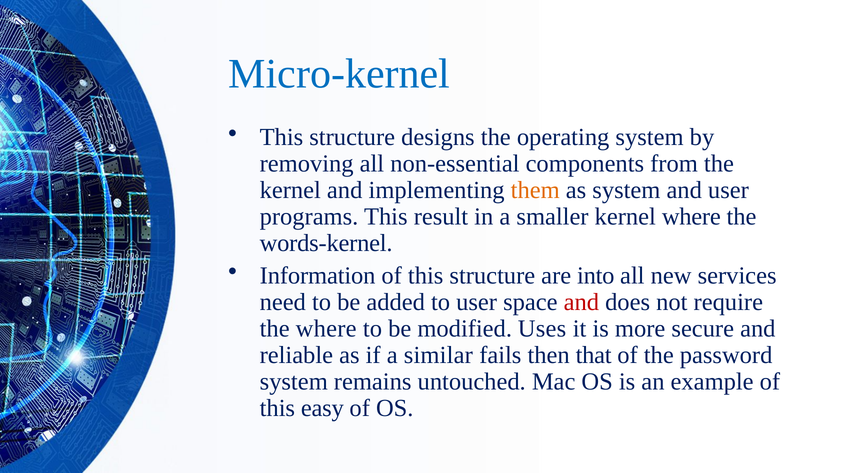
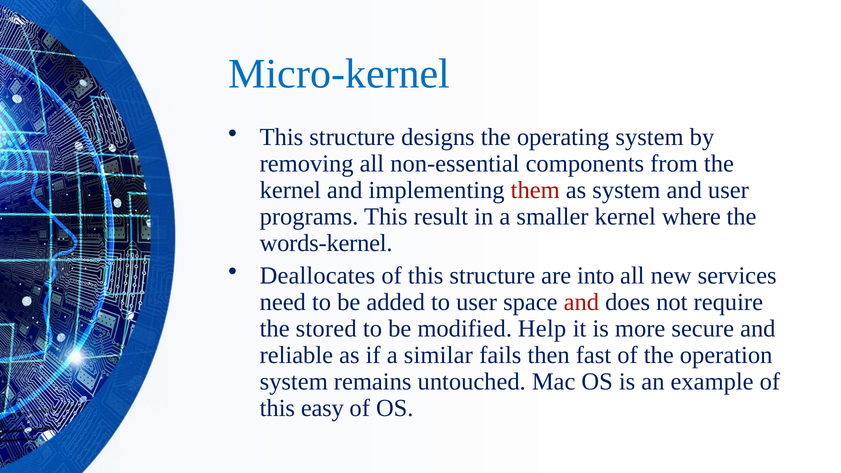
them colour: orange -> red (535, 190)
Information: Information -> Deallocates (317, 276)
the where: where -> stored (326, 329)
Uses: Uses -> Help (542, 329)
that: that -> fast (594, 355)
password: password -> operation (726, 355)
